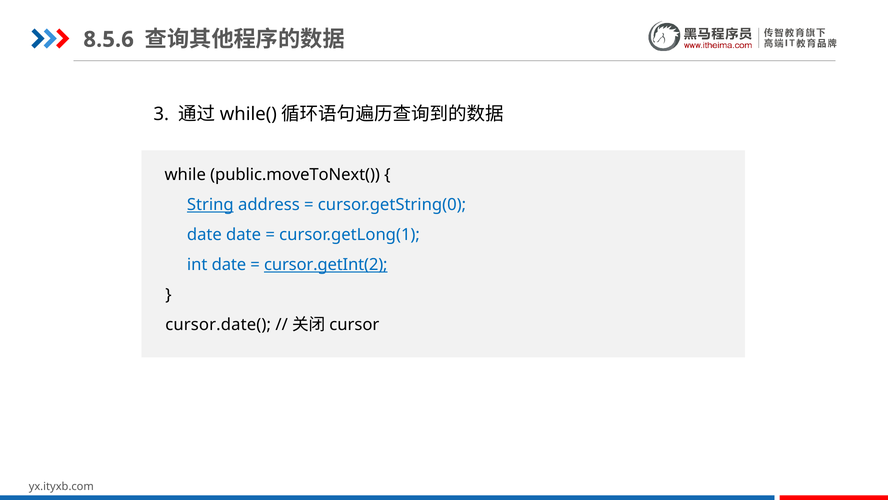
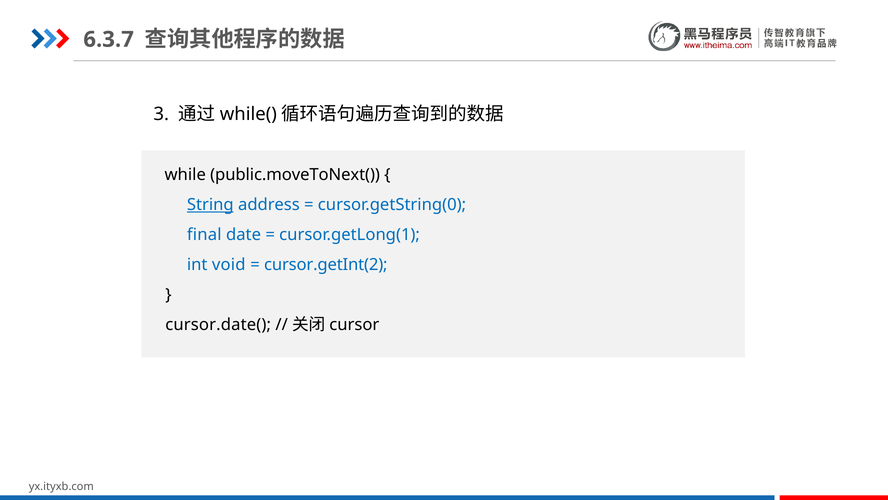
8.5.6: 8.5.6 -> 6.3.7 (109, 39)
date: date -> final (204, 235)
int date: date -> void (229, 265)
cursor.getInt(2 underline: present -> none (326, 265)
